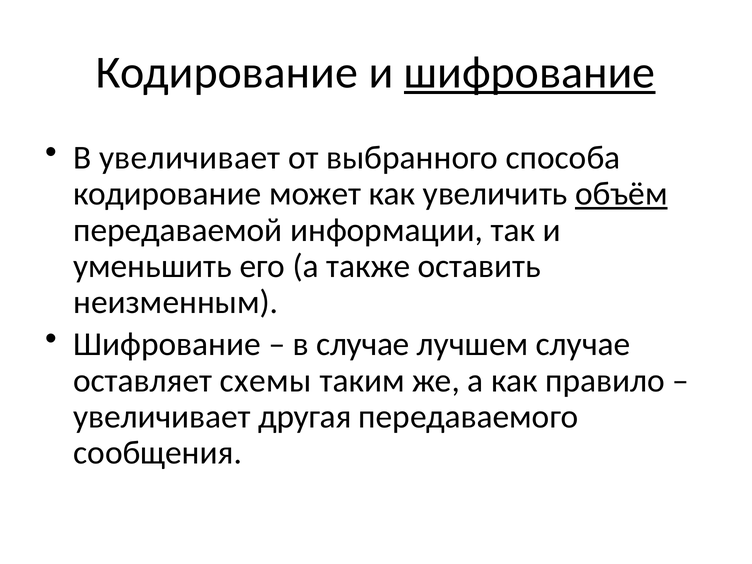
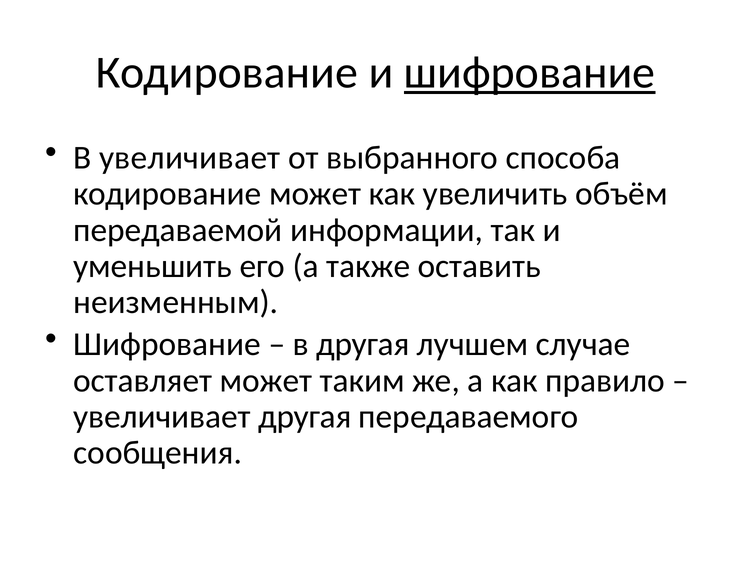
объём underline: present -> none (621, 194)
в случае: случае -> другая (363, 344)
оставляет схемы: схемы -> может (266, 380)
